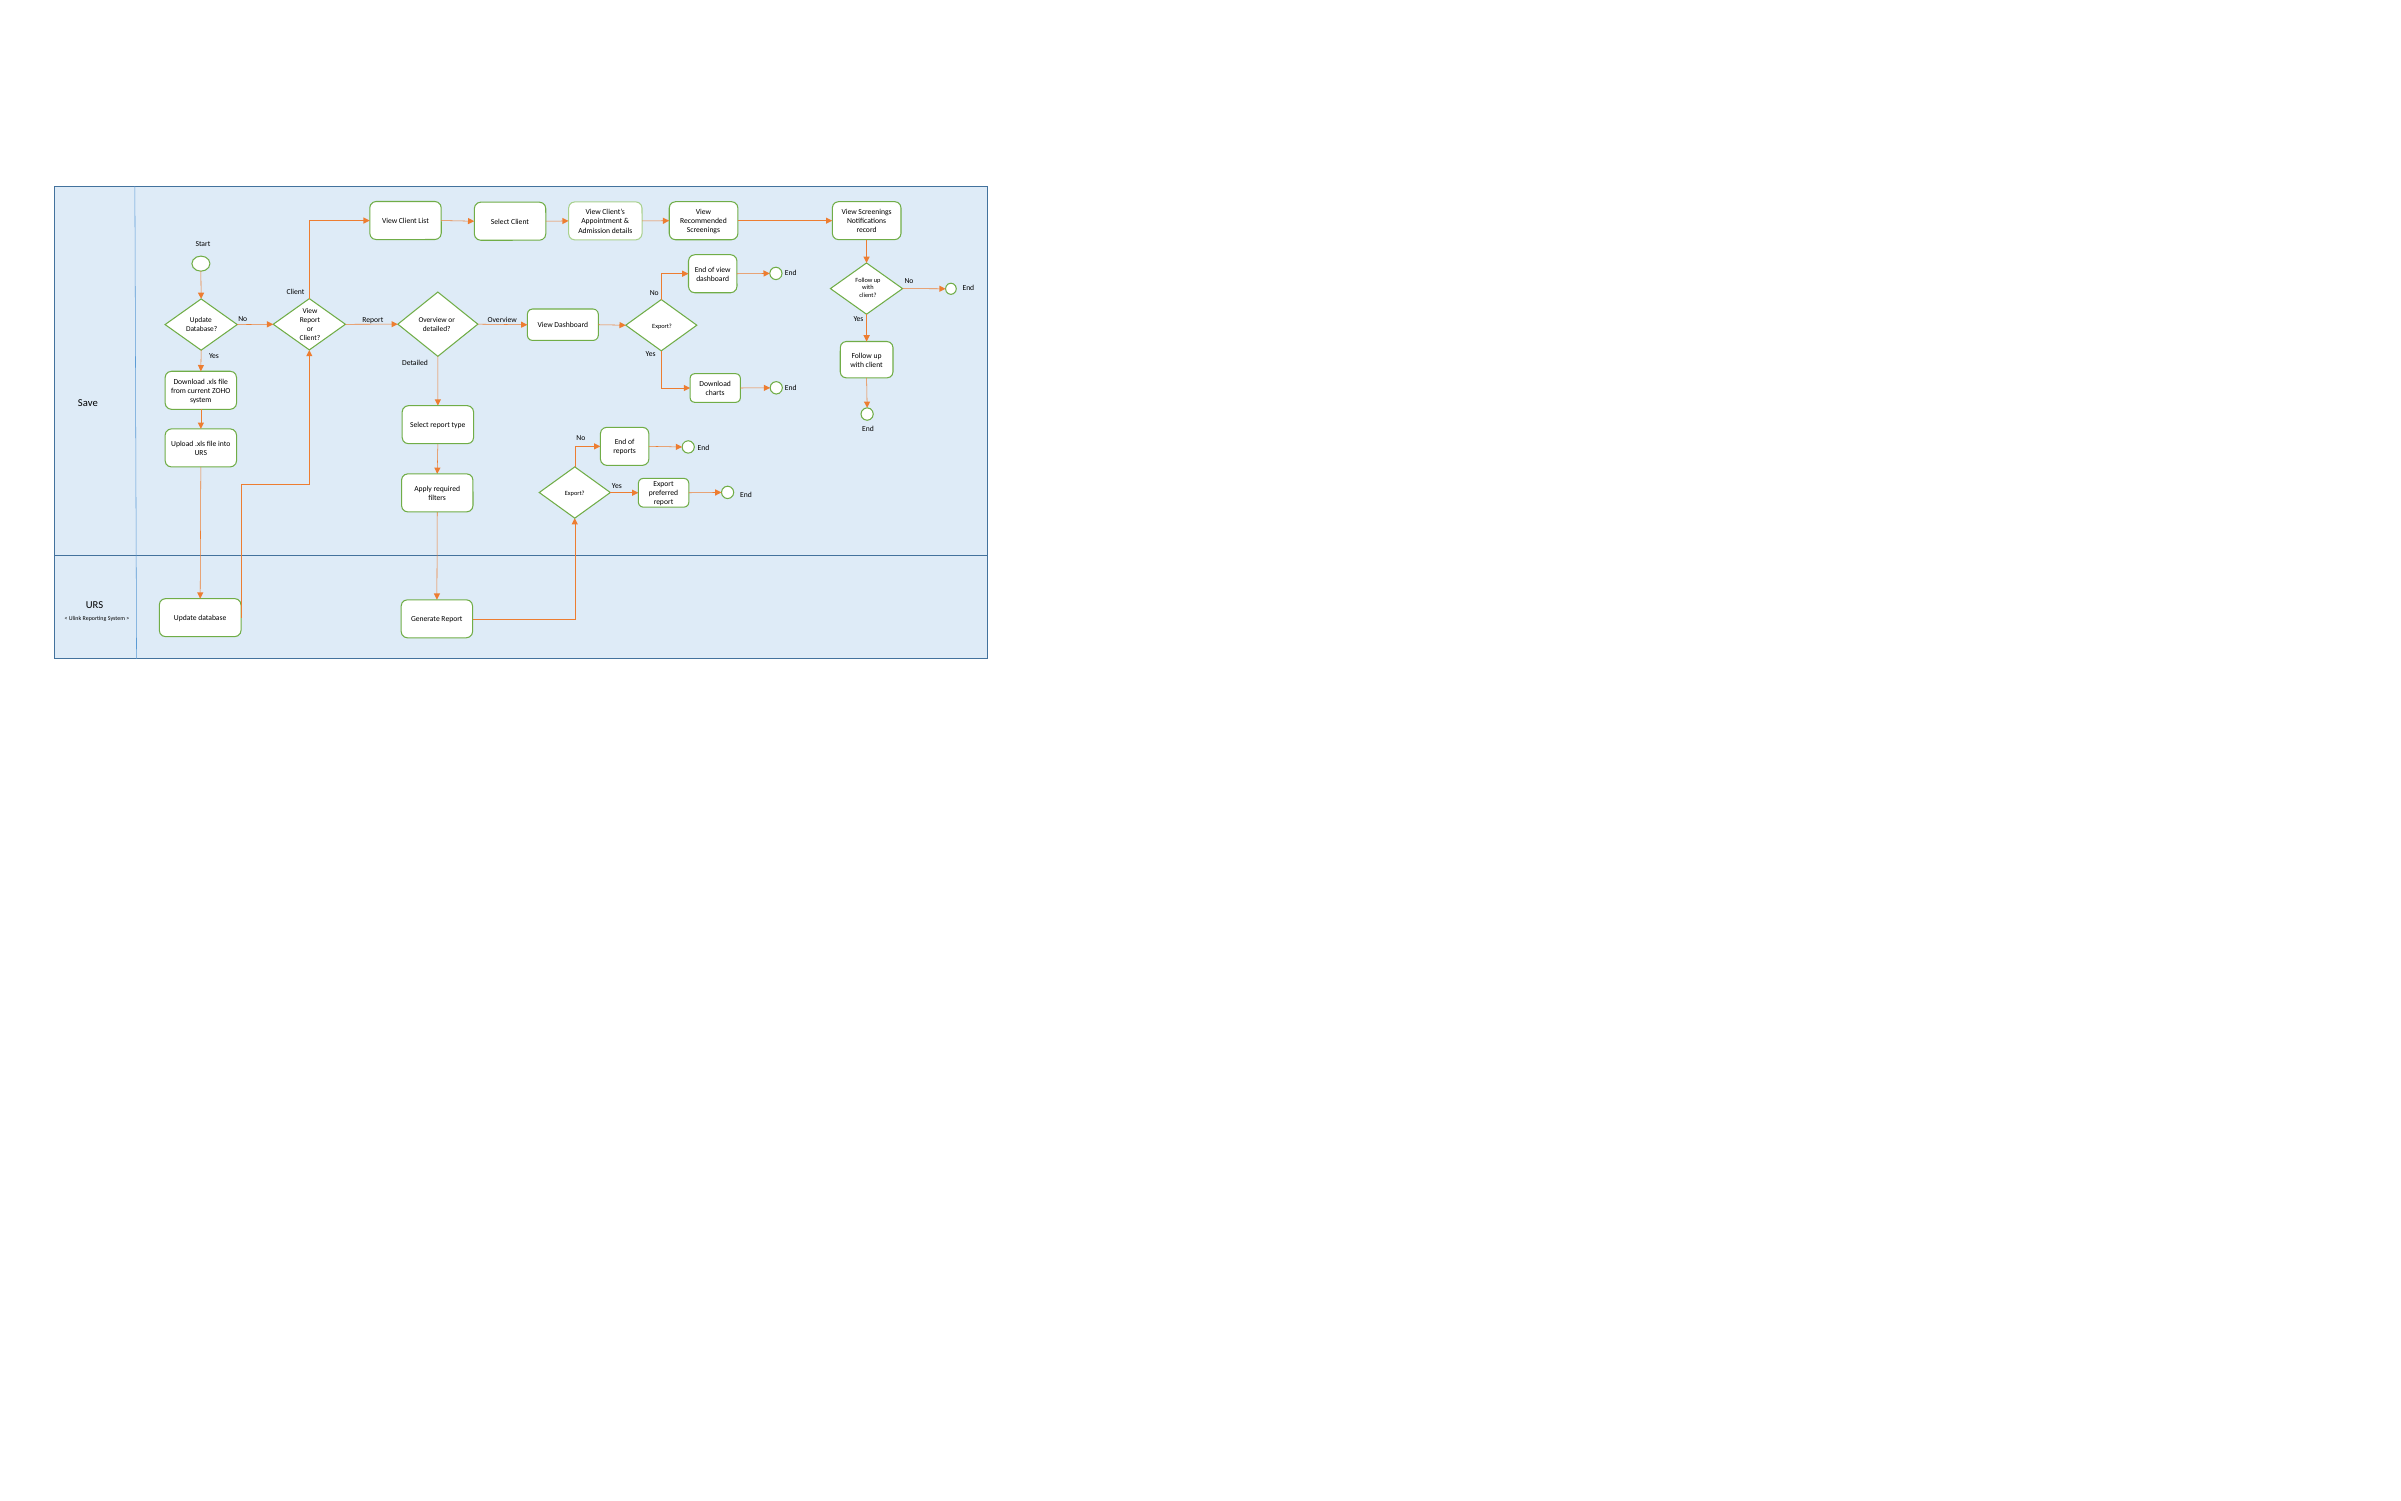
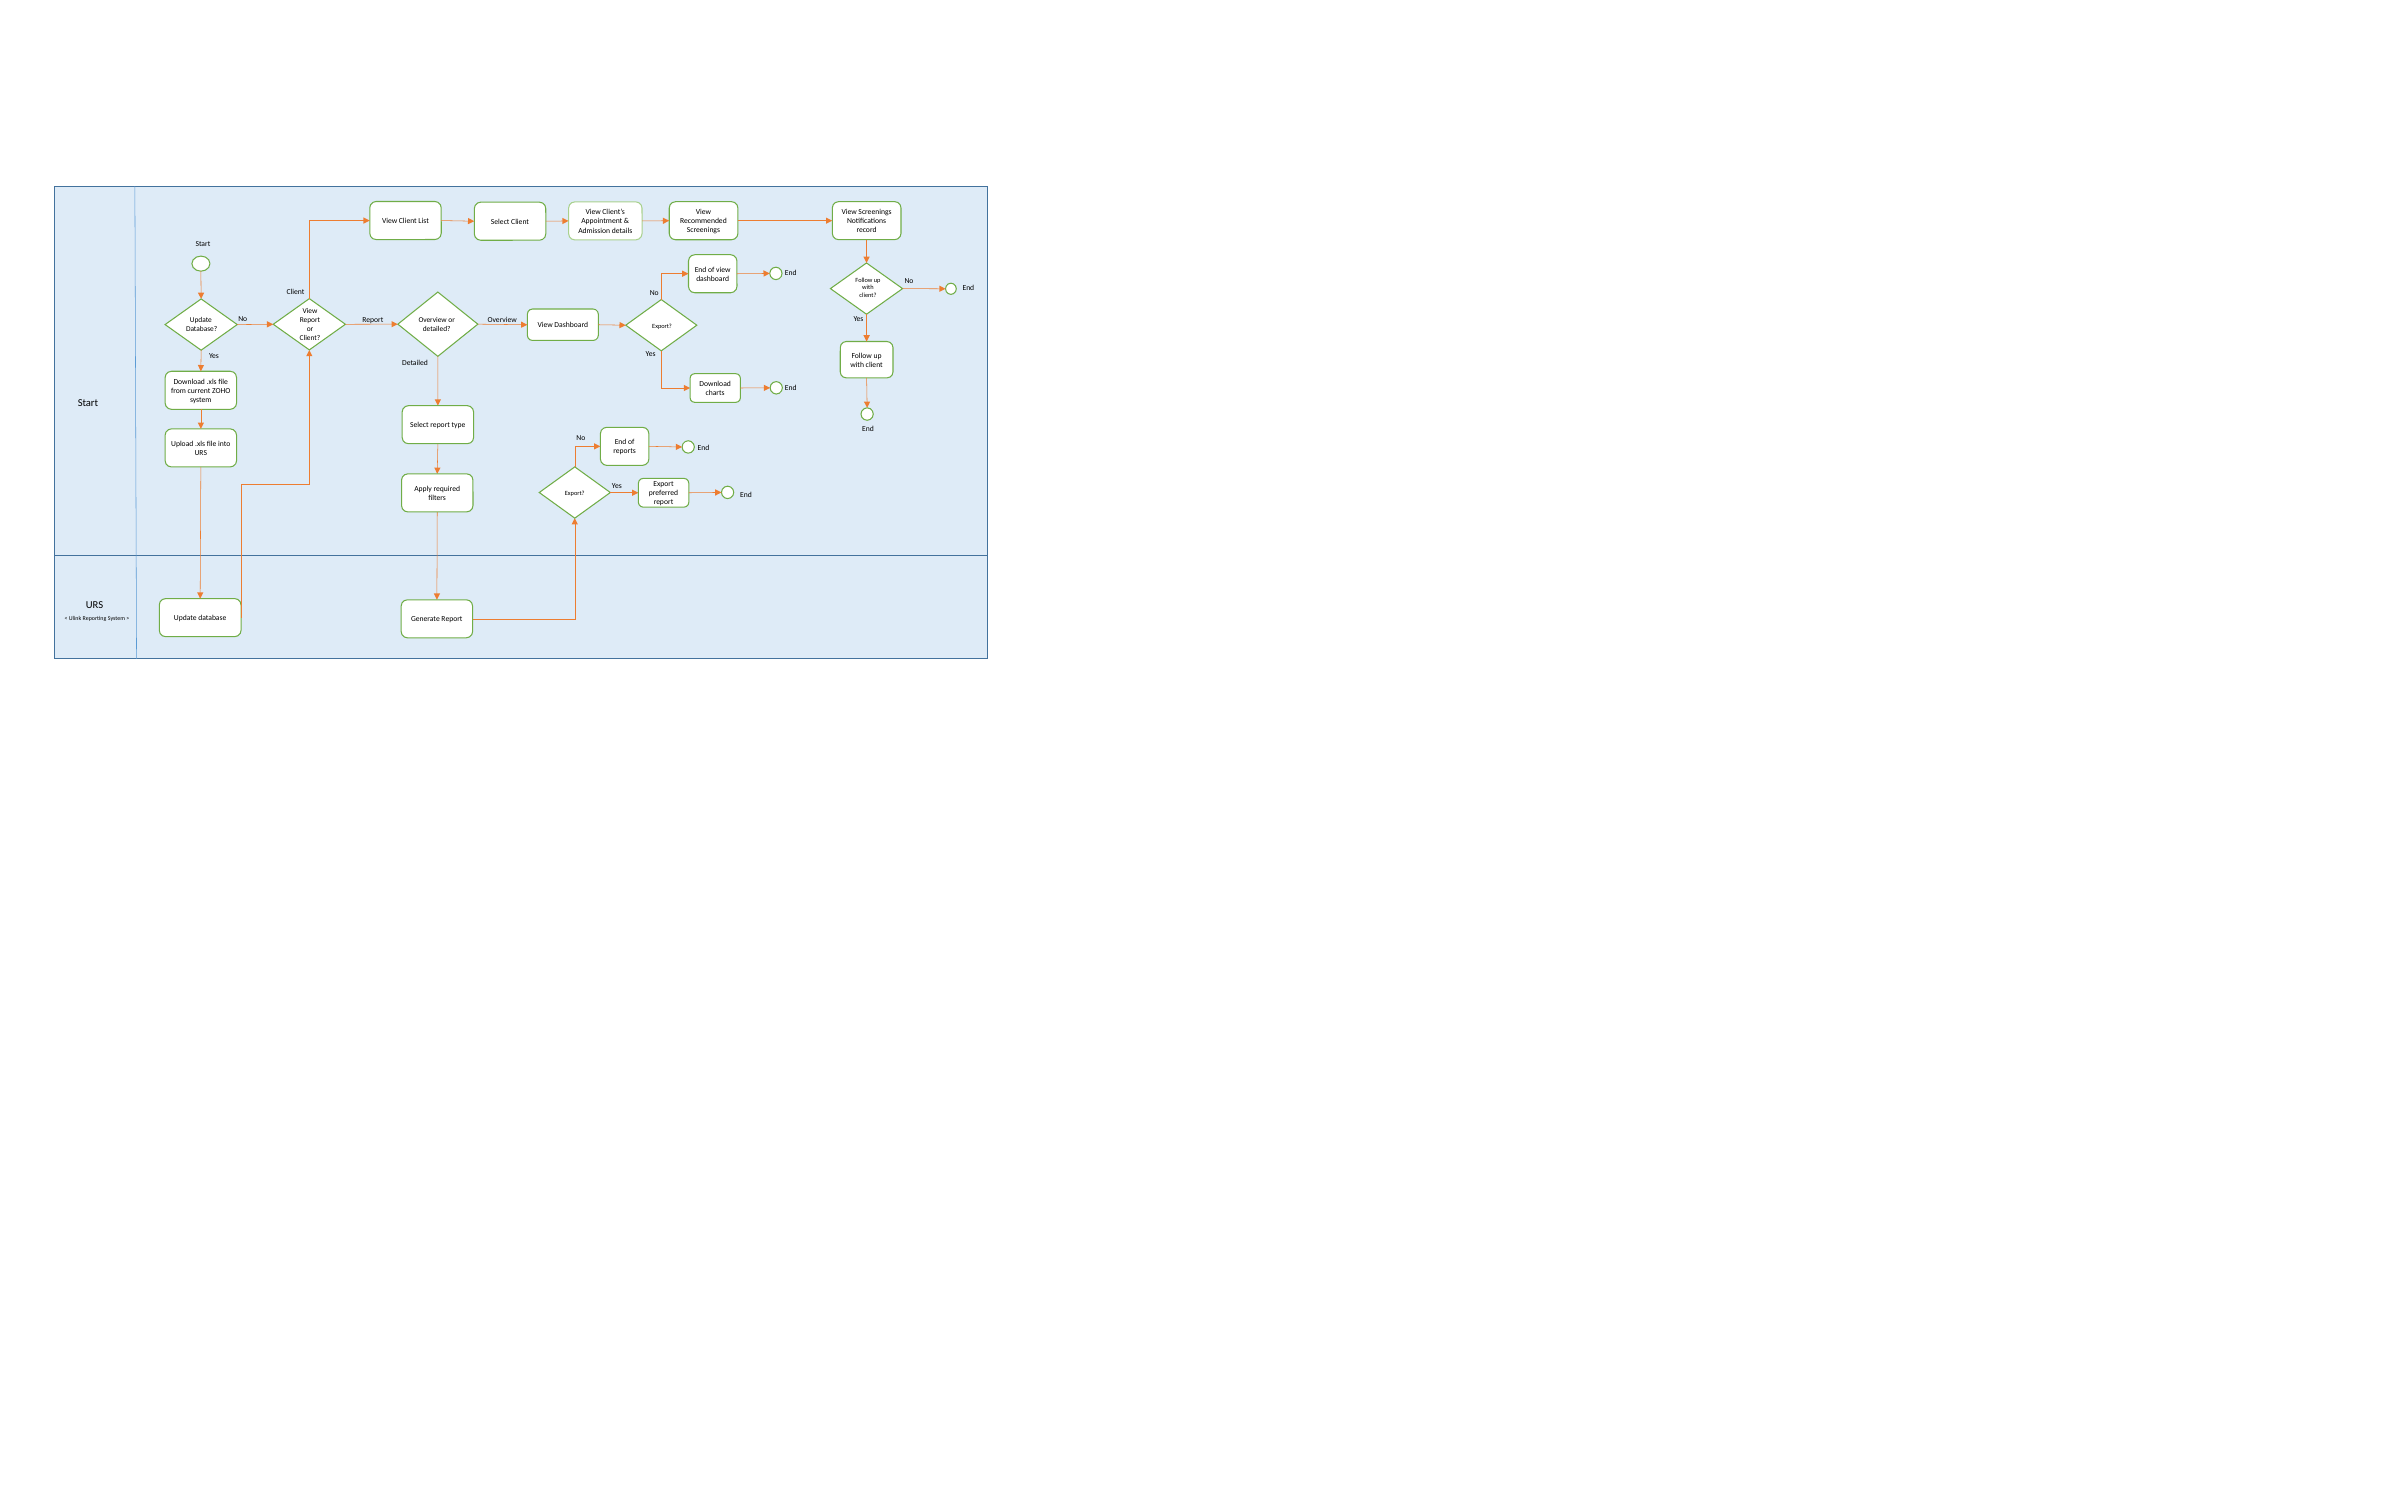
Save: Save -> Start (88, 403)
